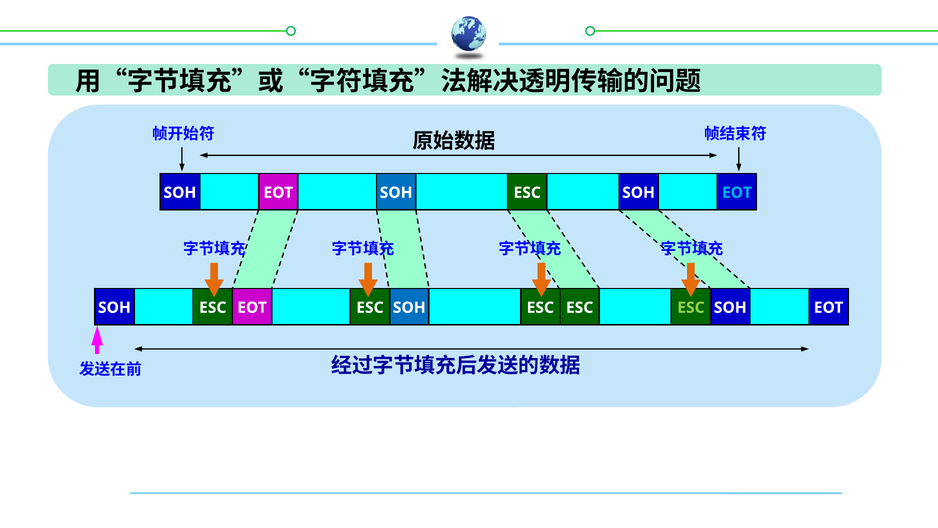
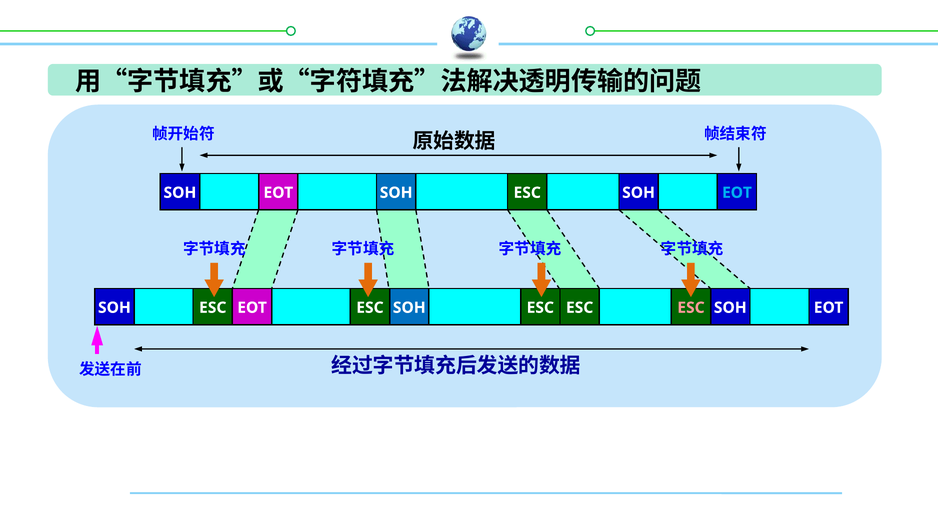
ESC colour: light green -> pink (691, 307)
